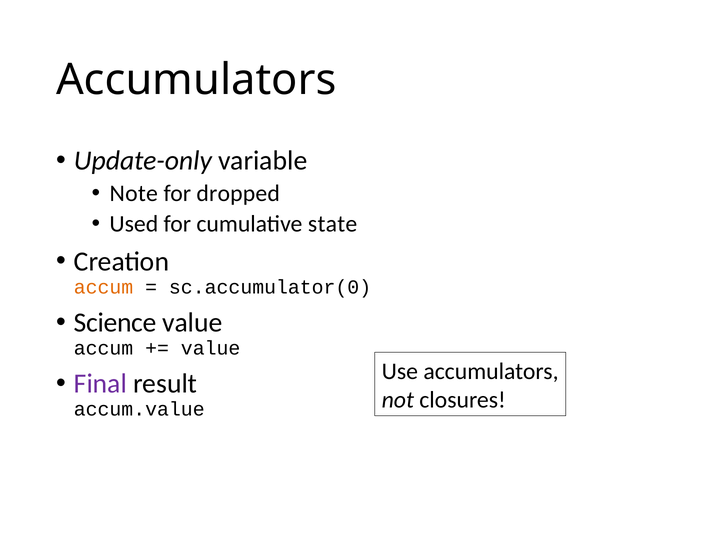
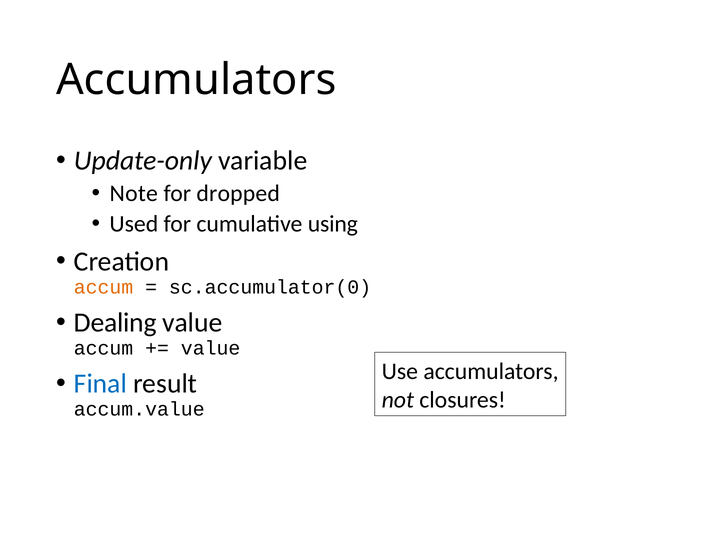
state: state -> using (333, 224)
Science: Science -> Dealing (115, 323)
Final colour: purple -> blue (100, 384)
